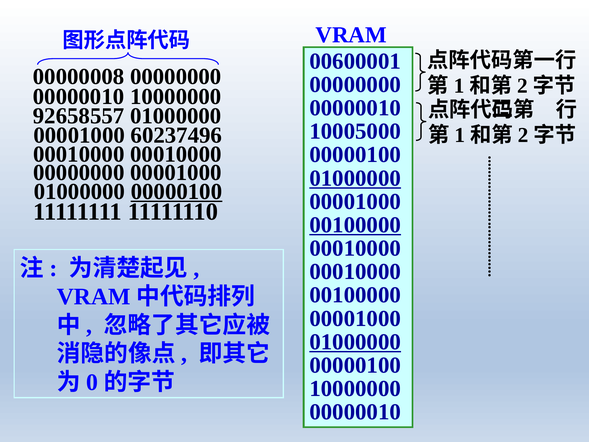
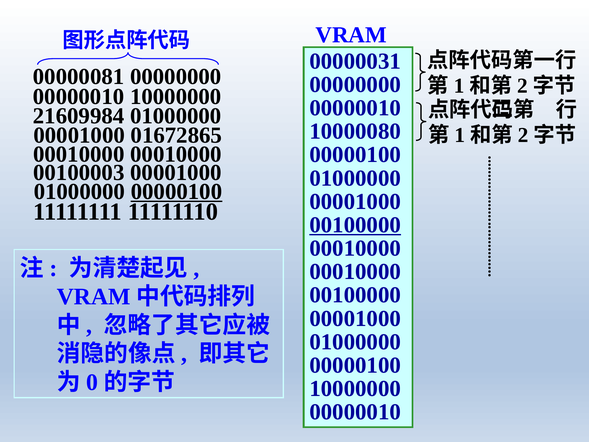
00600001: 00600001 -> 00000031 (355, 61)
00000008: 00000008 -> 00000081 (79, 77)
92658557: 92658557 -> 21609984 (79, 116)
10005000: 10005000 -> 10000080 (355, 131)
60237496: 60237496 -> 01672865 (176, 135)
00000000: 00000000 -> 00100003 (79, 172)
01000000 underline: present -> none (355, 178)
01000000 underline: present -> none (355, 342)
